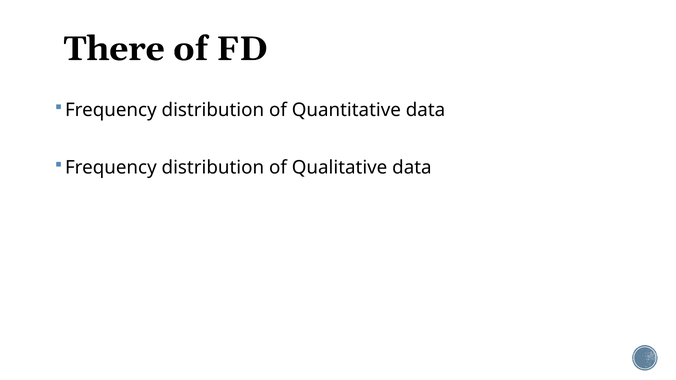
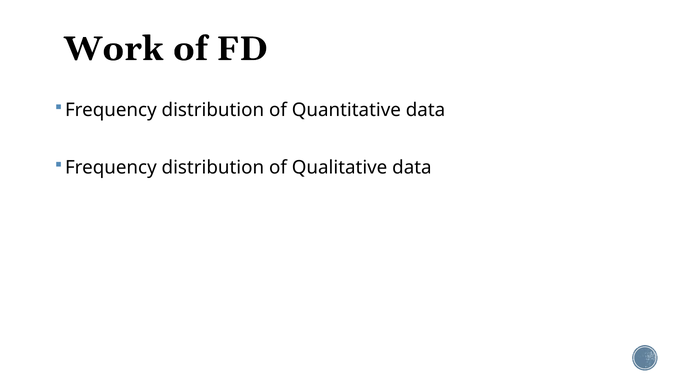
There: There -> Work (114, 49)
